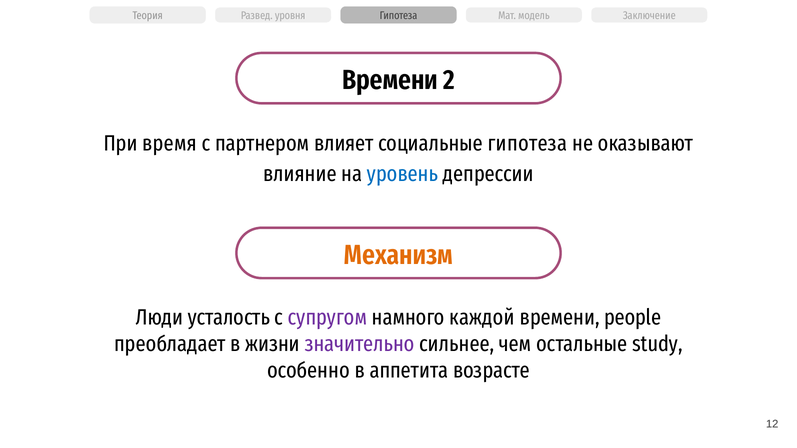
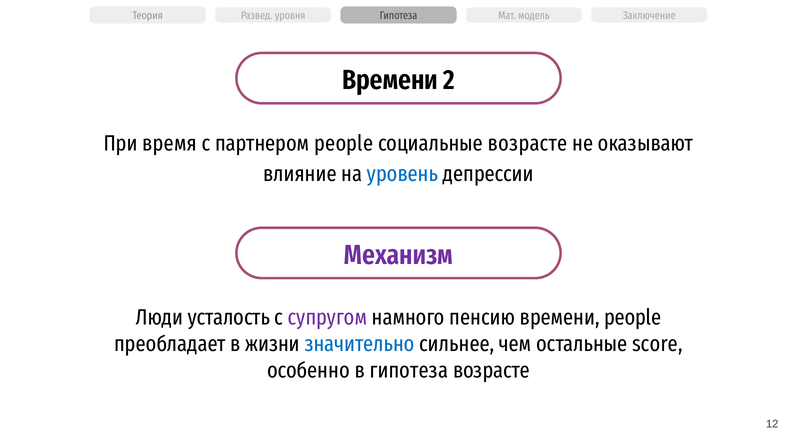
партнером влияет: влияет -> people (344, 144)
социальные гипотеза: гипотеза -> возрасте (528, 144)
Механизм colour: orange -> purple (399, 255)
каждой: каждой -> пенсию (482, 317)
значительно colour: purple -> blue (360, 344)
study: study -> score (657, 344)
в аппетита: аппетита -> гипотеза (409, 371)
